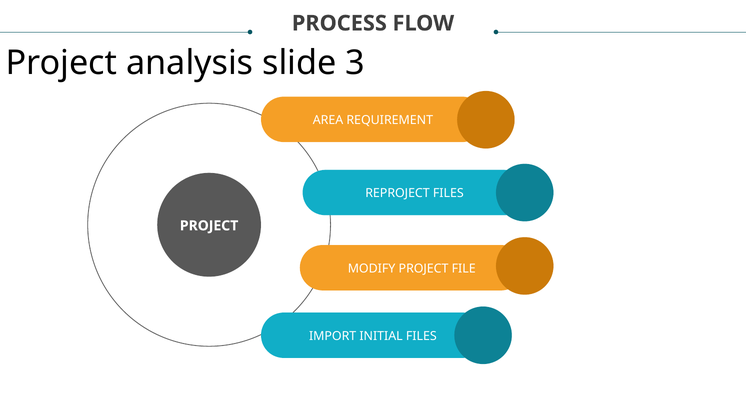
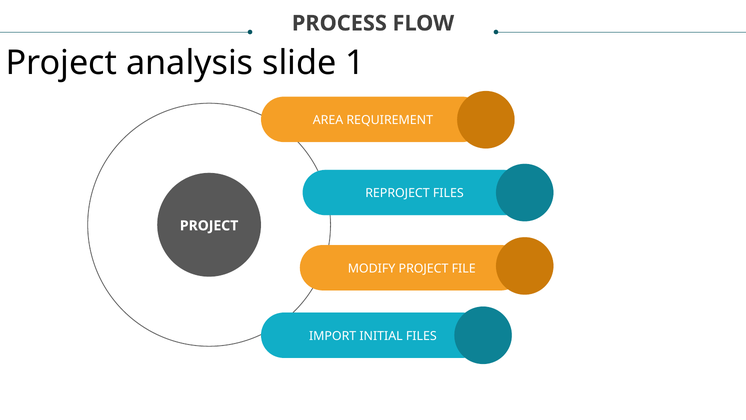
3: 3 -> 1 (355, 63)
